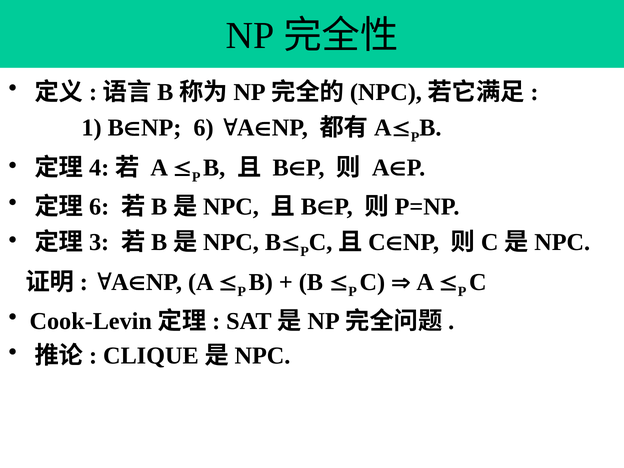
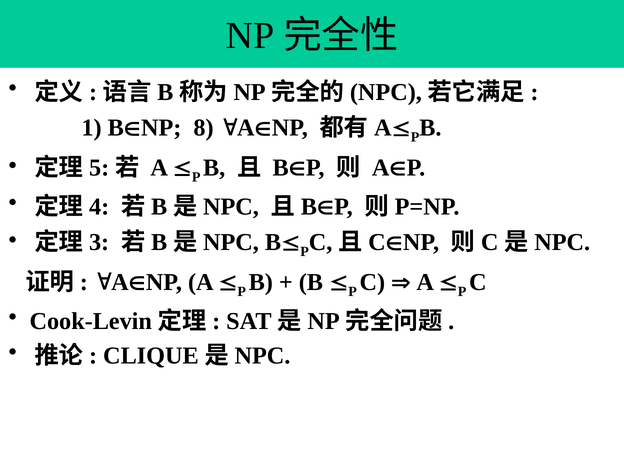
6: 6 -> 8 (204, 128)
4: 4 -> 5 (99, 168)
6: 6 -> 4 (99, 207)
